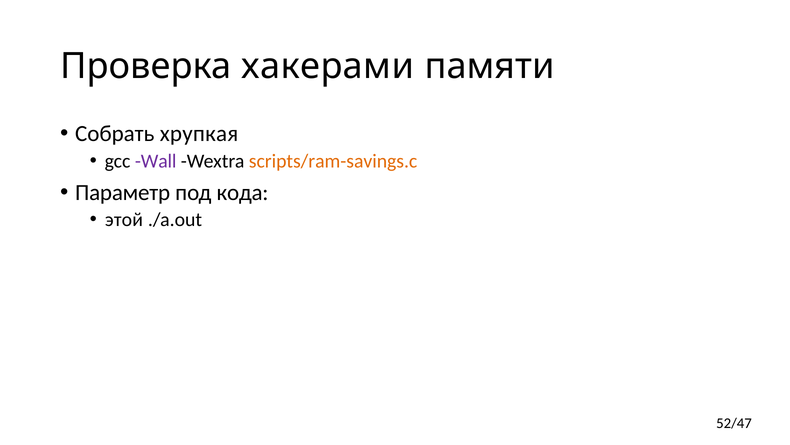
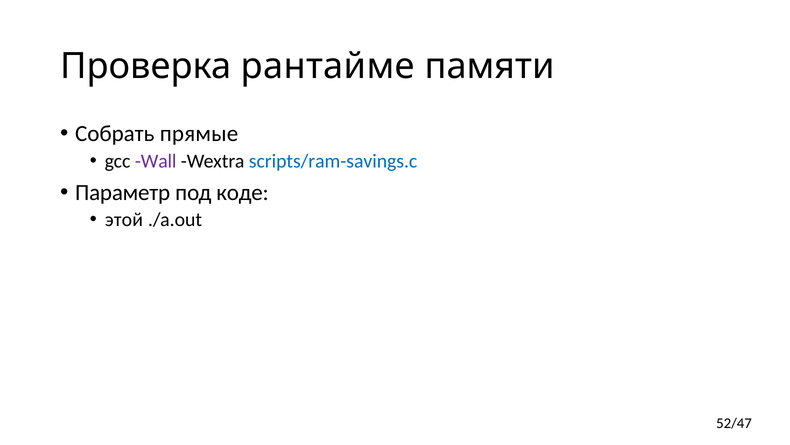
хакерами: хакерами -> рантайме (328, 66)
хрупкая: хрупкая -> прямые (199, 134)
scripts/ram-savings.c colour: orange -> blue (333, 161)
кода: кода -> коде (243, 192)
